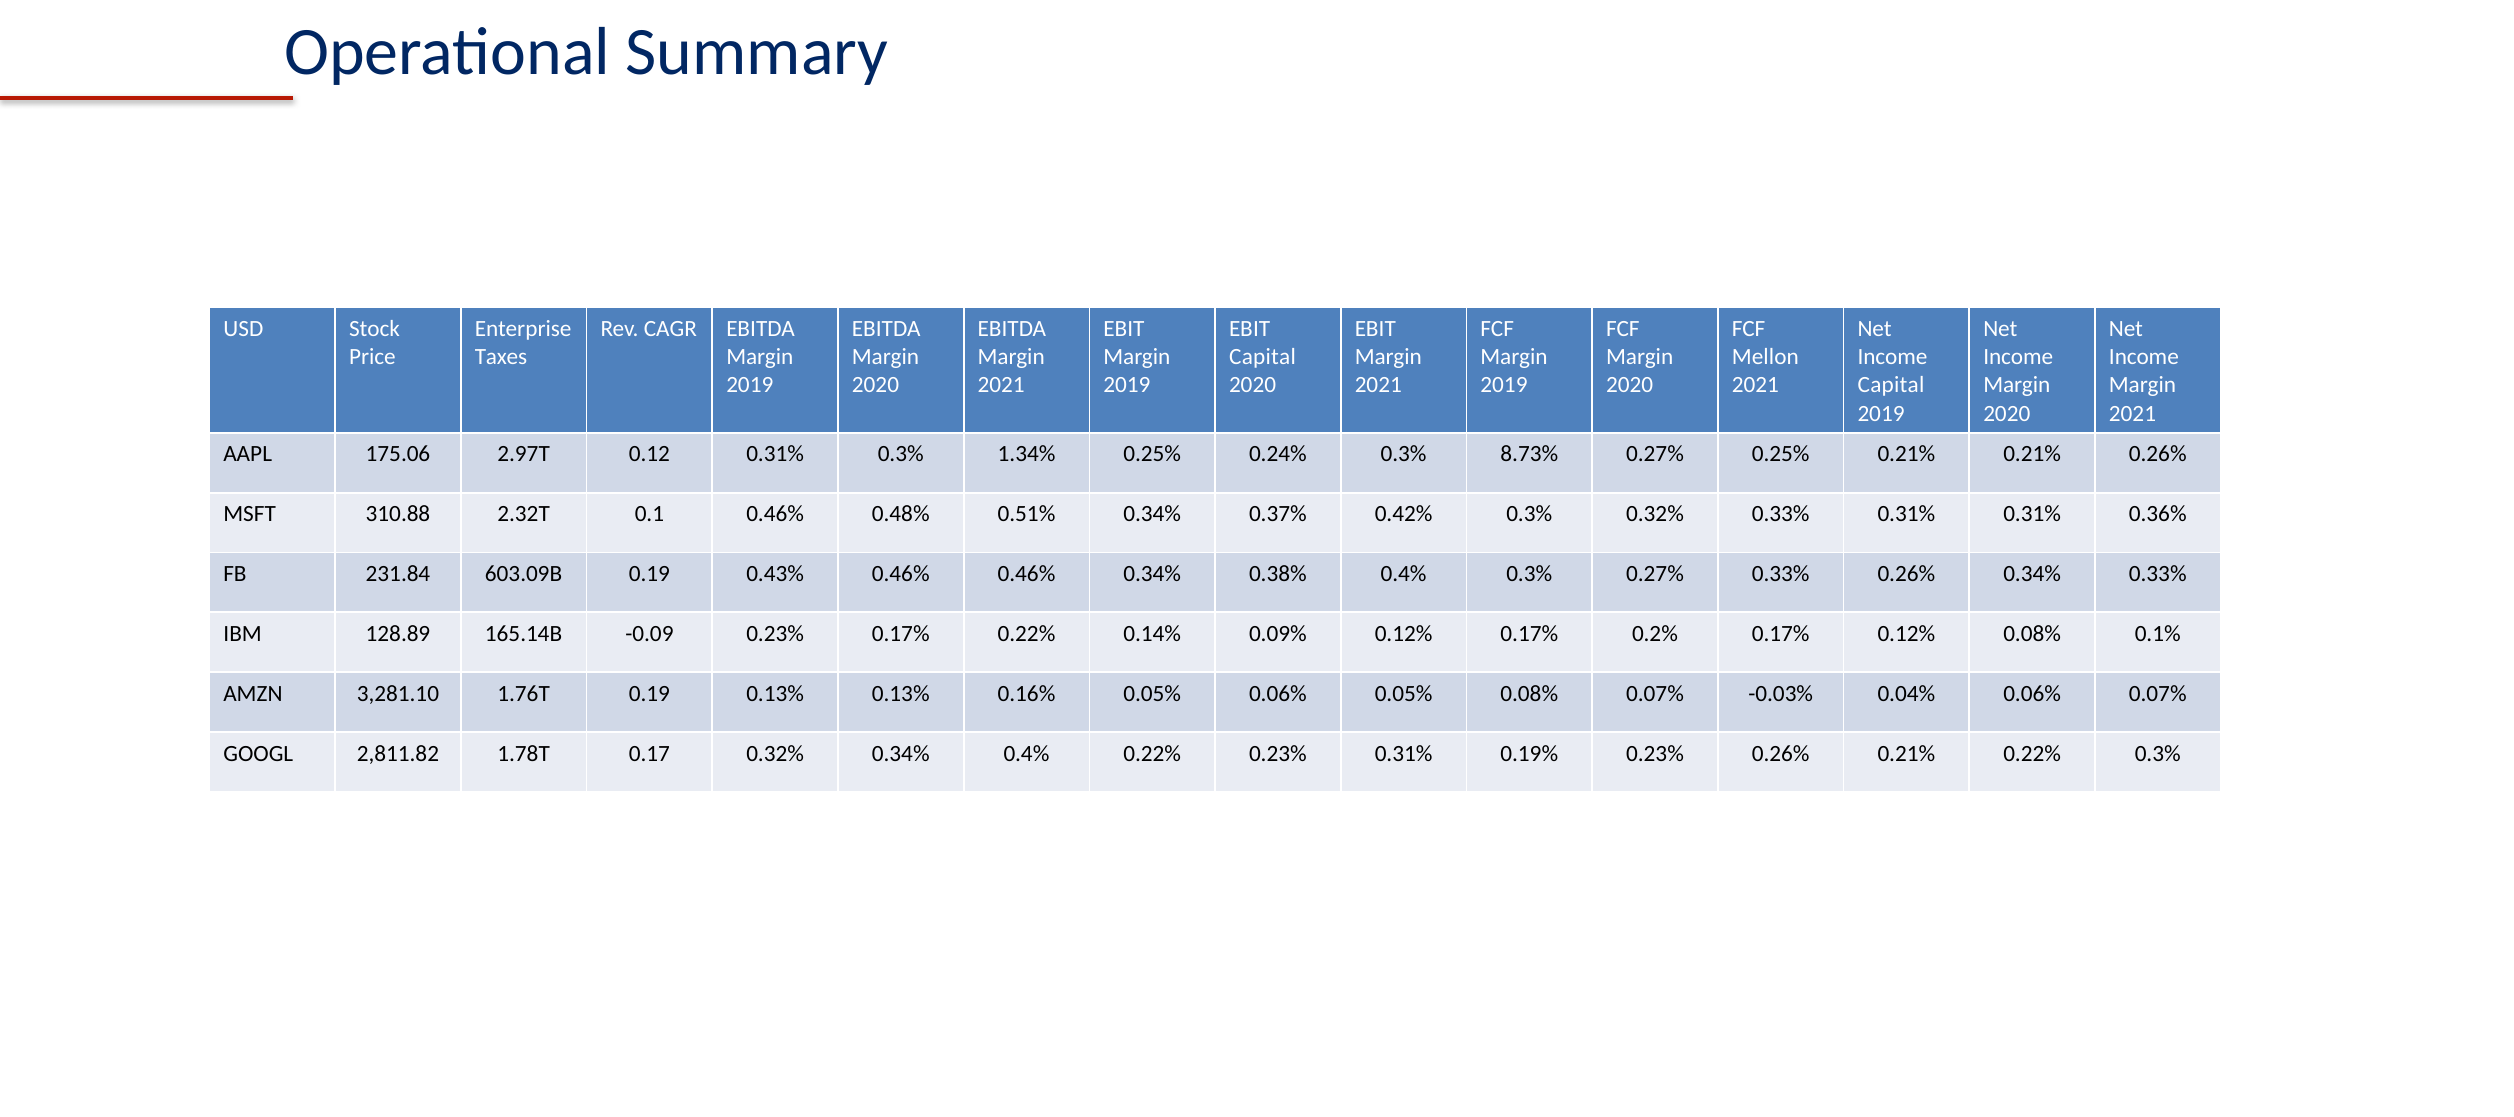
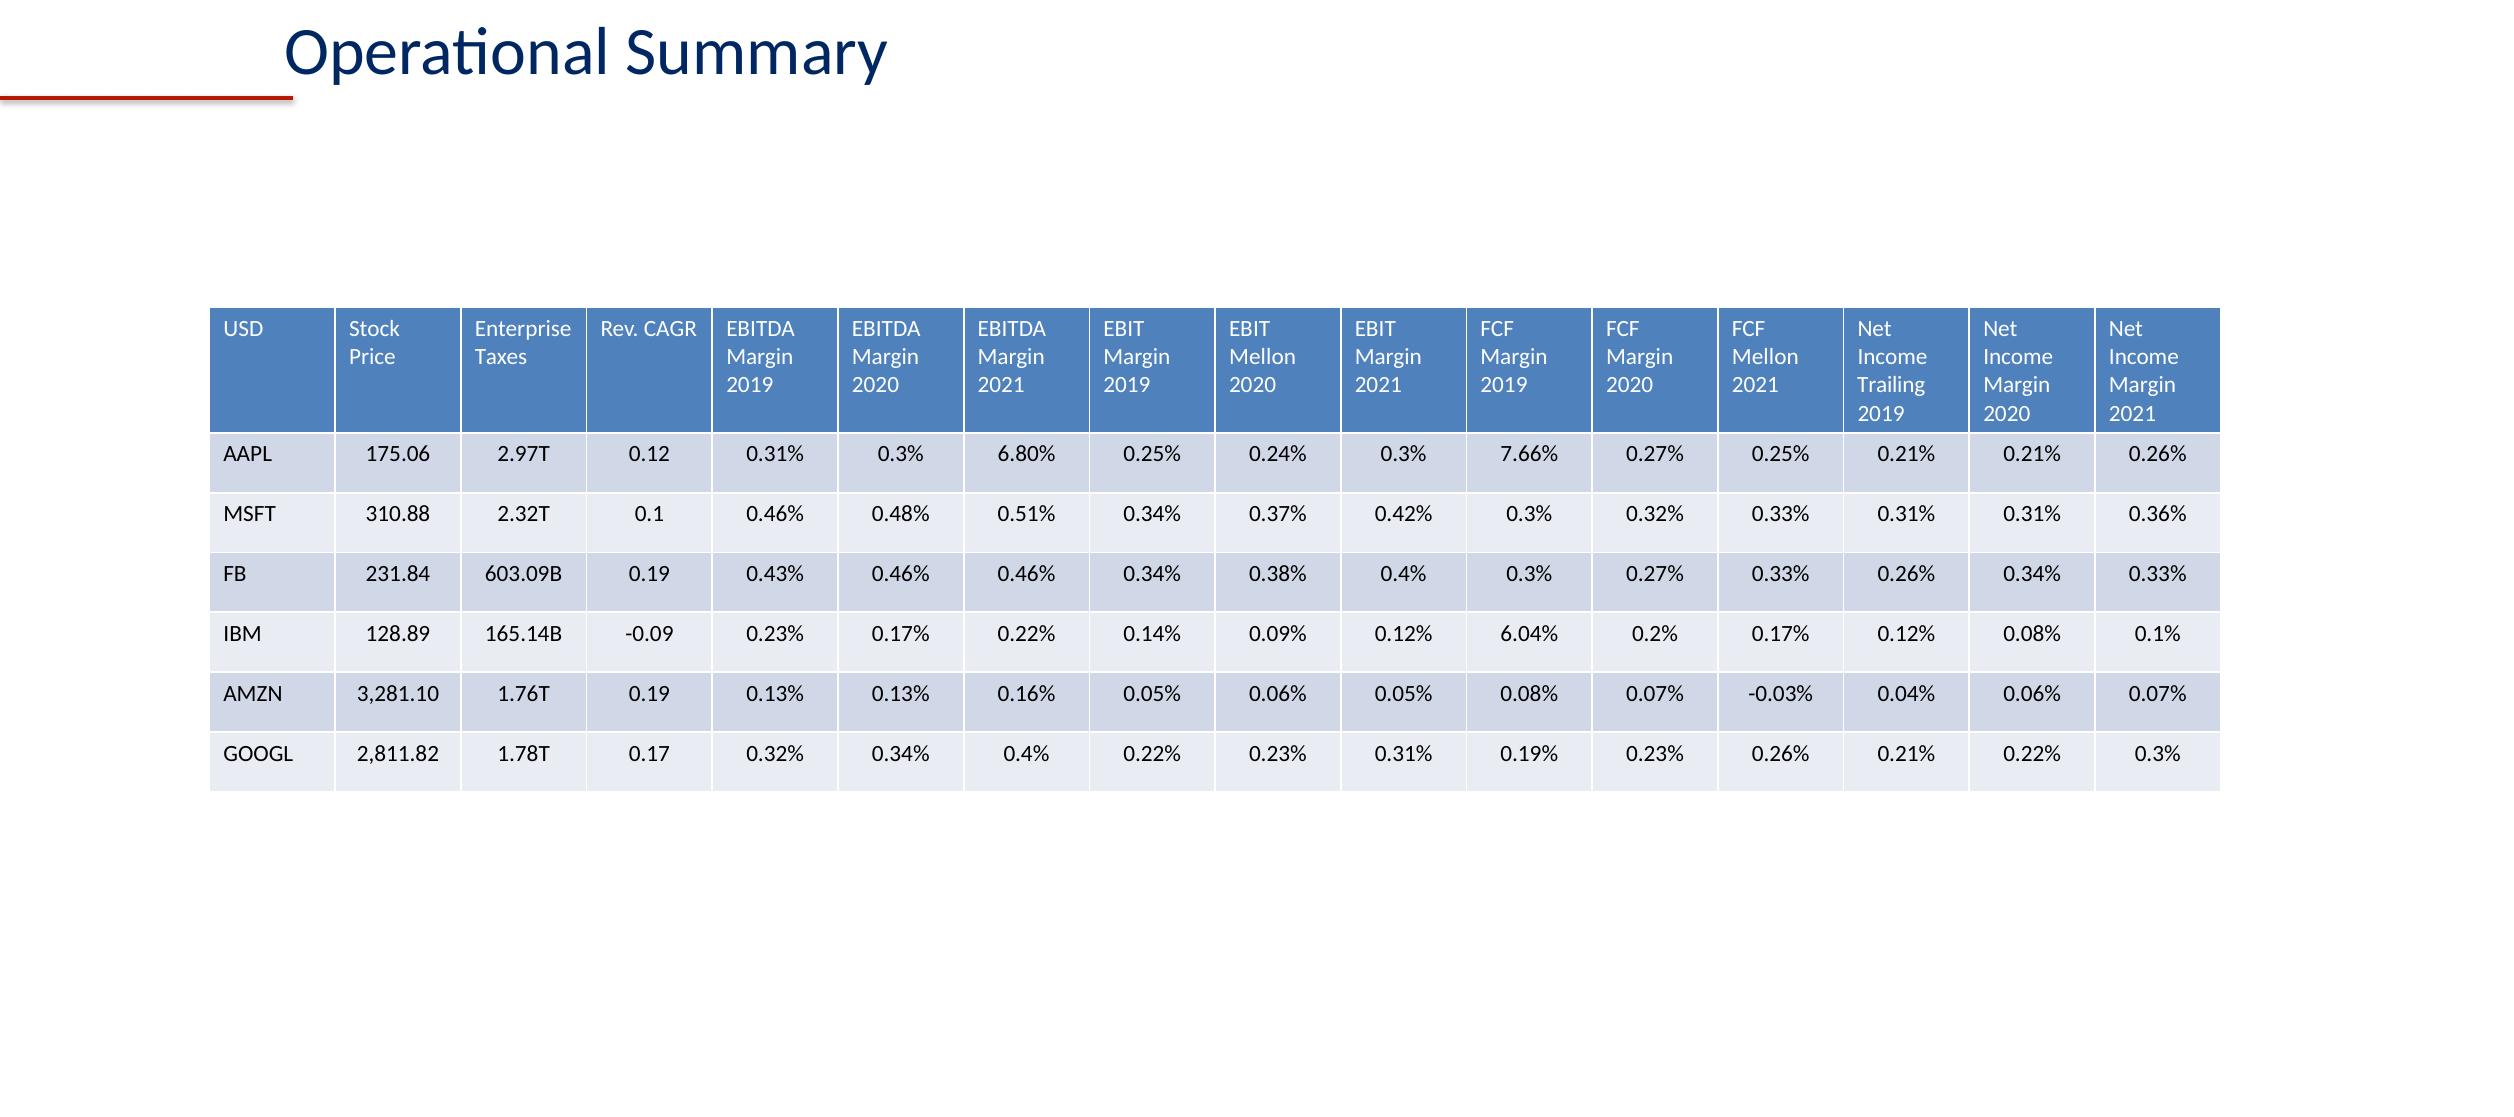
Capital: Capital -> Mellon (1263, 357)
Capital: Capital -> Trailing (1891, 385)
1.34%: 1.34% -> 6.80% (1027, 454)
8.73%: 8.73% -> 7.66% (1529, 454)
0.12% 0.17%: 0.17% -> 6.04% (1529, 634)
